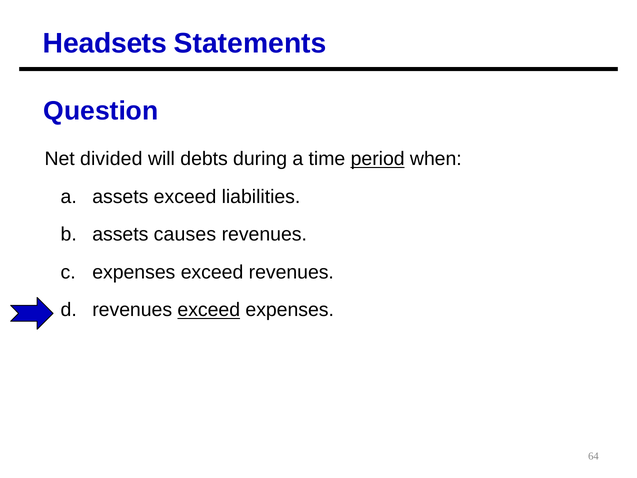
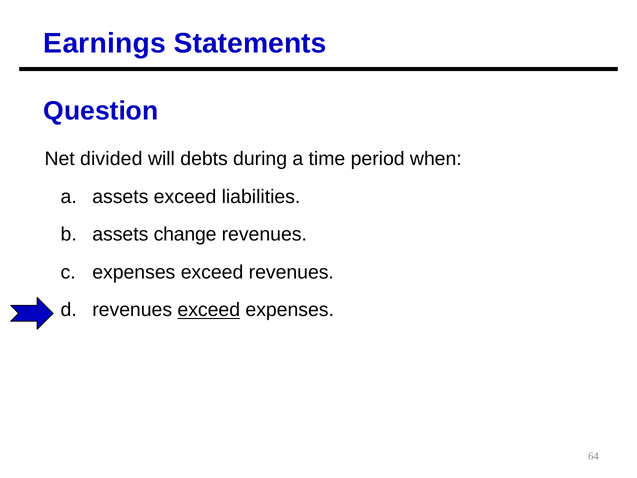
Headsets: Headsets -> Earnings (105, 43)
period underline: present -> none (378, 159)
causes: causes -> change (185, 234)
